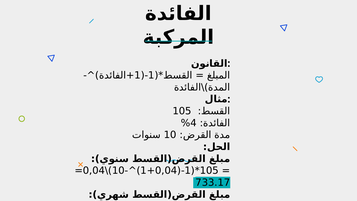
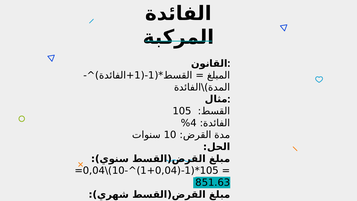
733.17: 733.17 -> 851.63 (213, 182)
